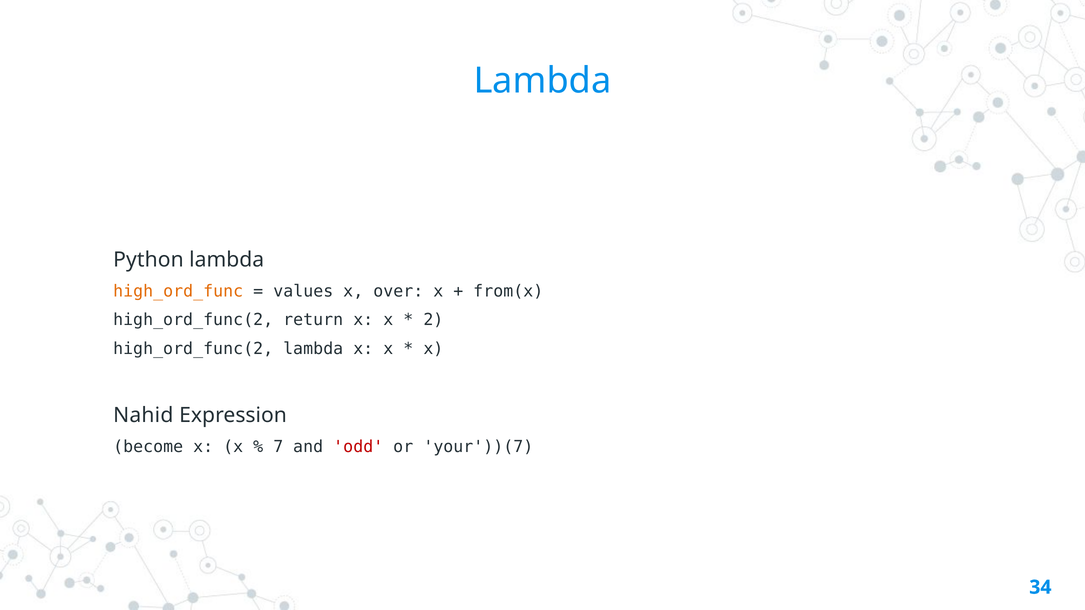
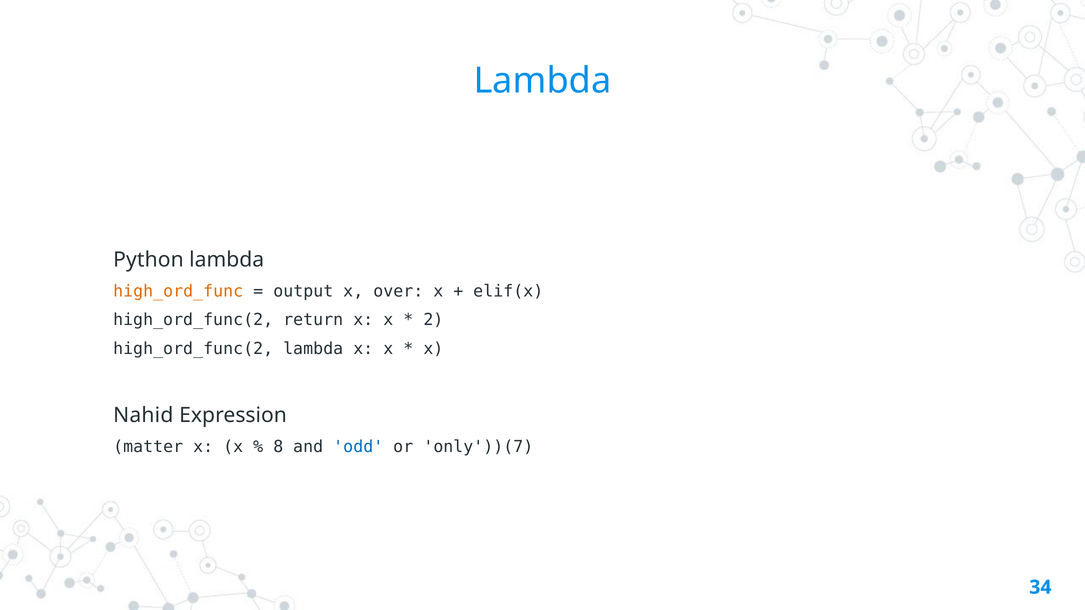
values: values -> output (303, 291)
from(x: from(x -> elif(x (508, 291)
become: become -> matter (148, 447)
7: 7 -> 8 (278, 447)
odd colour: red -> blue (358, 447)
your'))(7: your'))(7 -> only'))(7 (478, 447)
